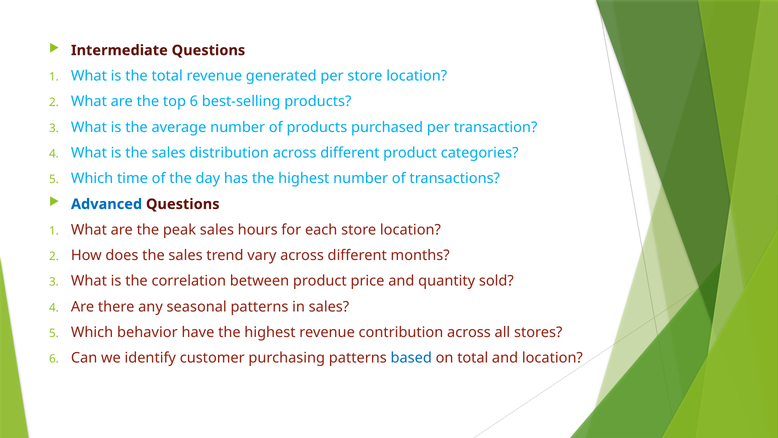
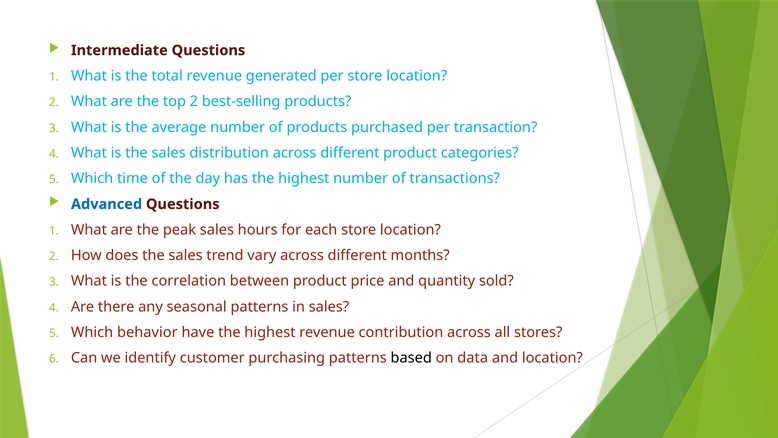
top 6: 6 -> 2 (194, 102)
based colour: blue -> black (411, 358)
on total: total -> data (473, 358)
